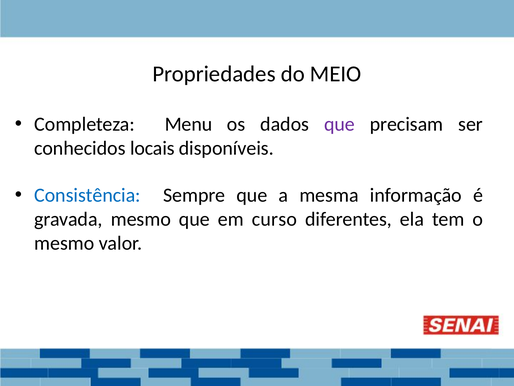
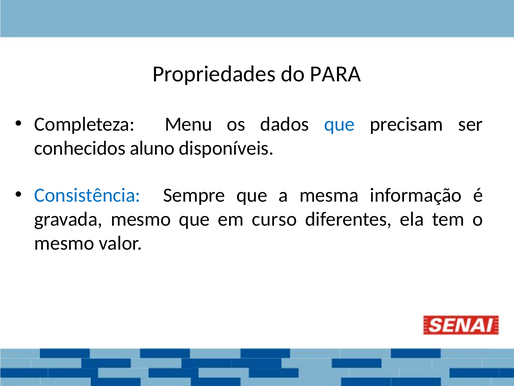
MEIO: MEIO -> PARA (336, 74)
que colour: purple -> blue (339, 124)
locais: locais -> aluno (152, 148)
